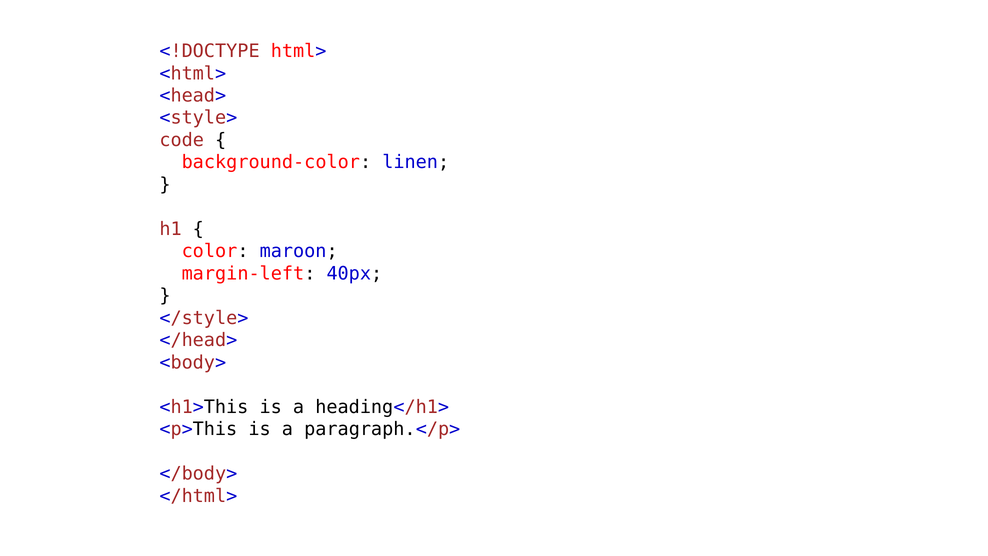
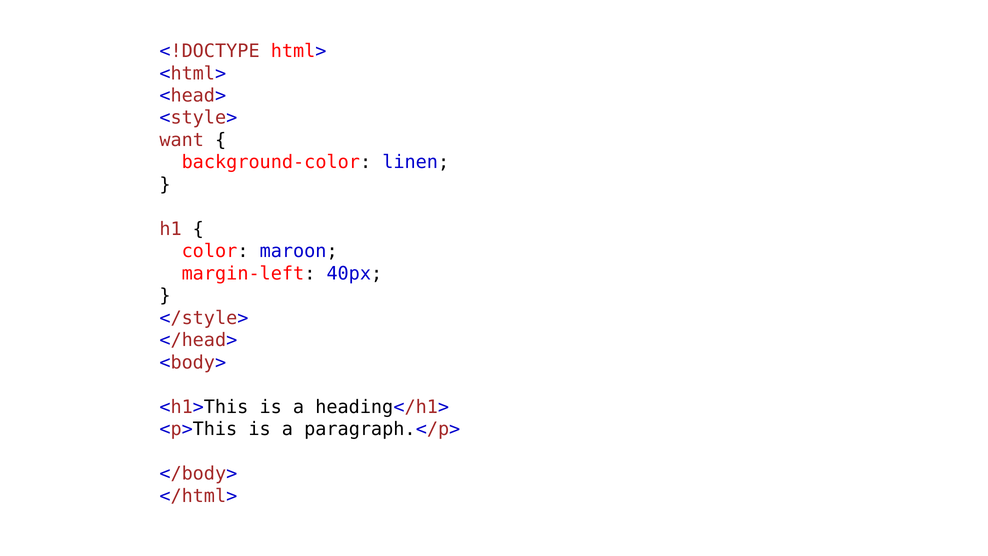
code: code -> want (182, 140)
